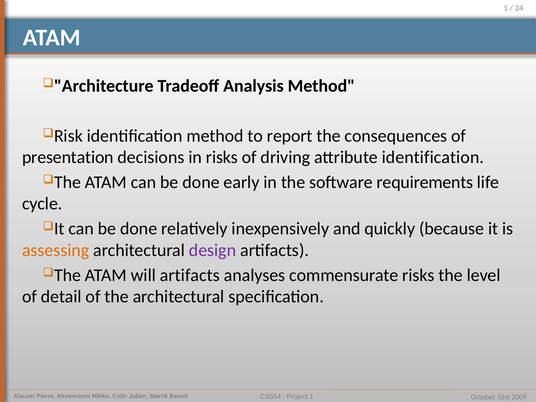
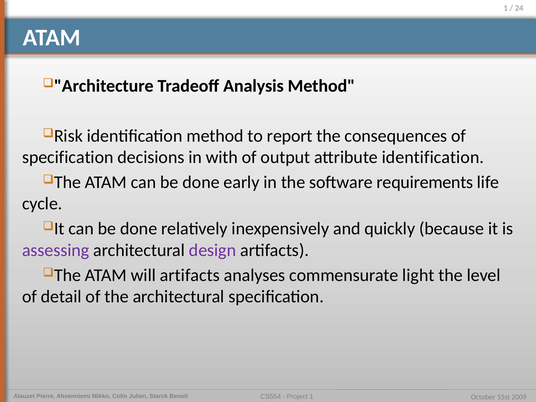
presentation: presentation -> specification (68, 157)
in risks: risks -> with (222, 157)
driving: driving -> output (285, 157)
assessing colour: orange -> purple (56, 250)
commensurate risks: risks -> light (418, 275)
